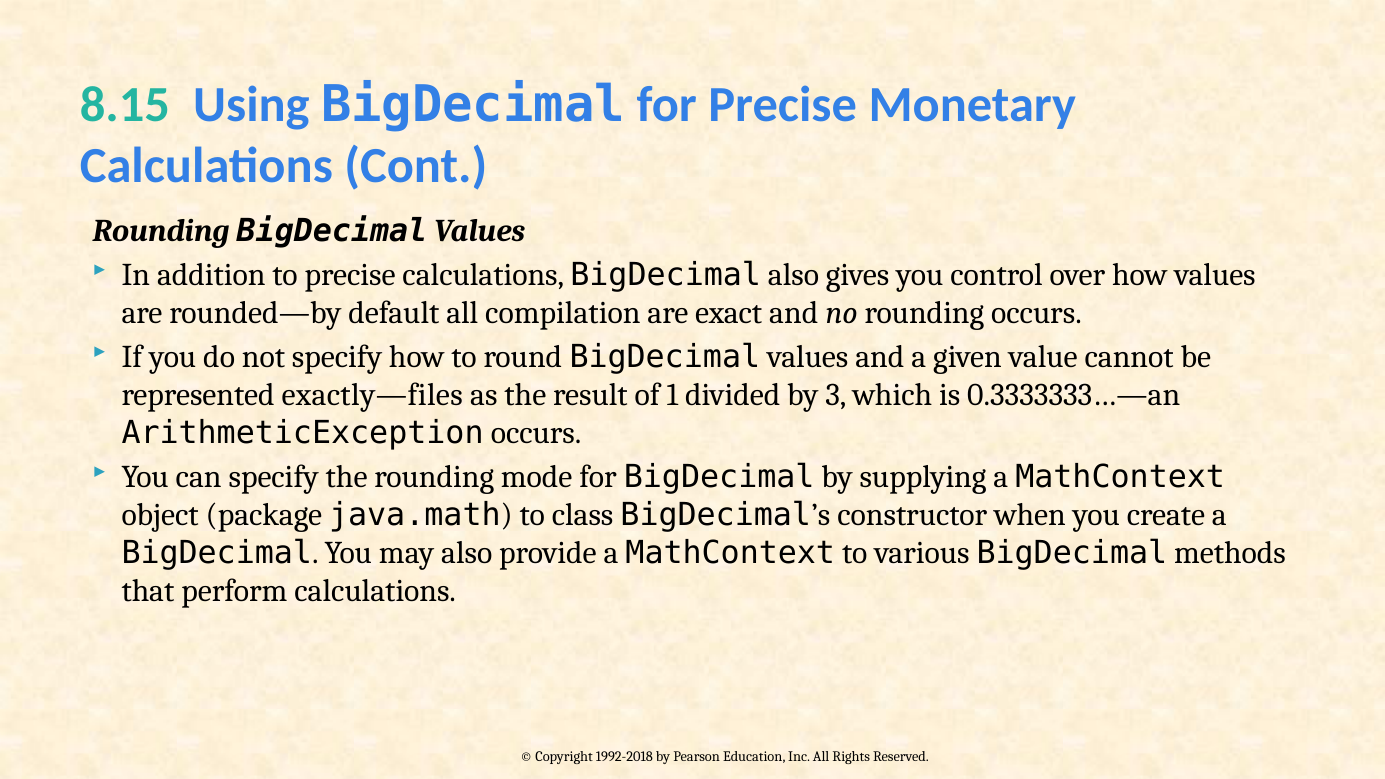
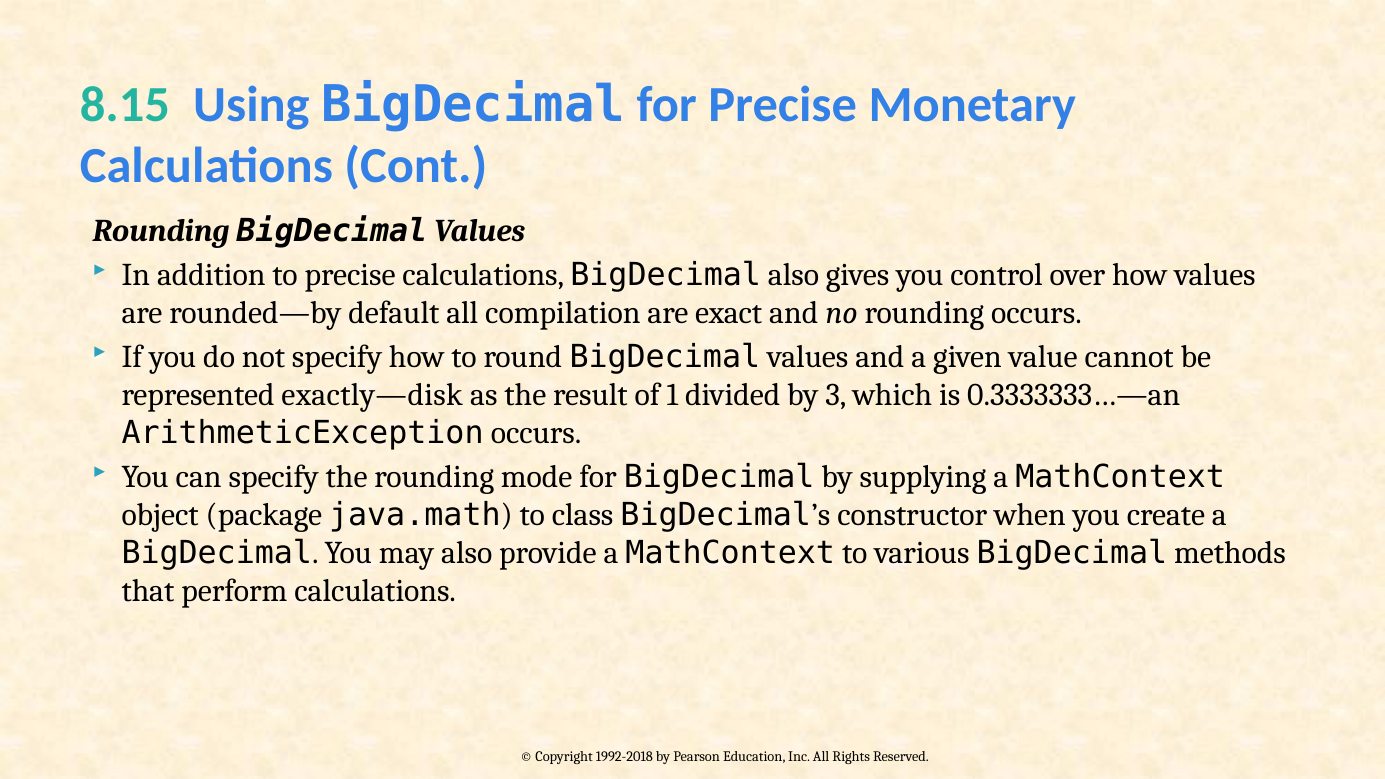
exactly—files: exactly—files -> exactly—disk (372, 395)
